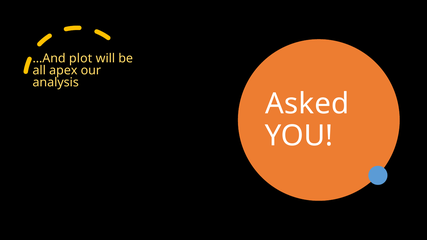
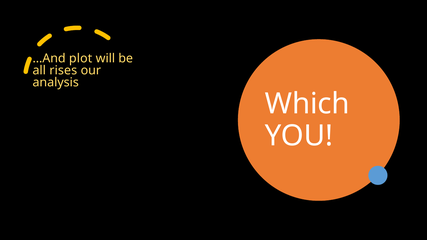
apex: apex -> rises (63, 70)
Asked: Asked -> Which (307, 104)
